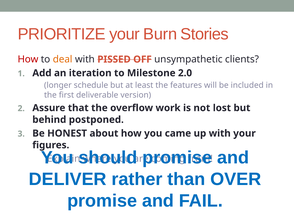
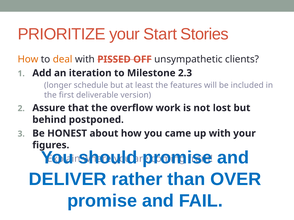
Burn: Burn -> Start (160, 34)
How colour: red -> orange (28, 59)
2.0: 2.0 -> 2.3 (185, 73)
